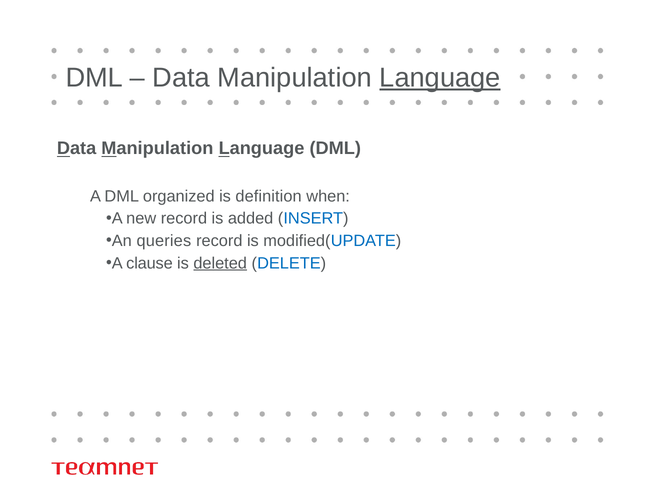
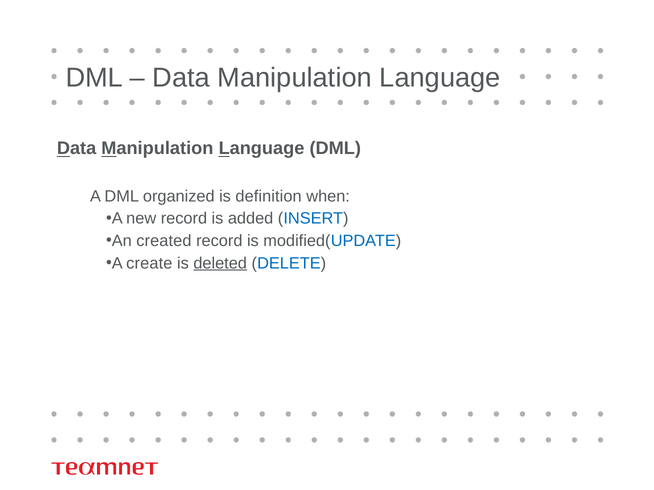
Language underline: present -> none (440, 78)
queries: queries -> created (164, 241)
clause: clause -> create (149, 263)
